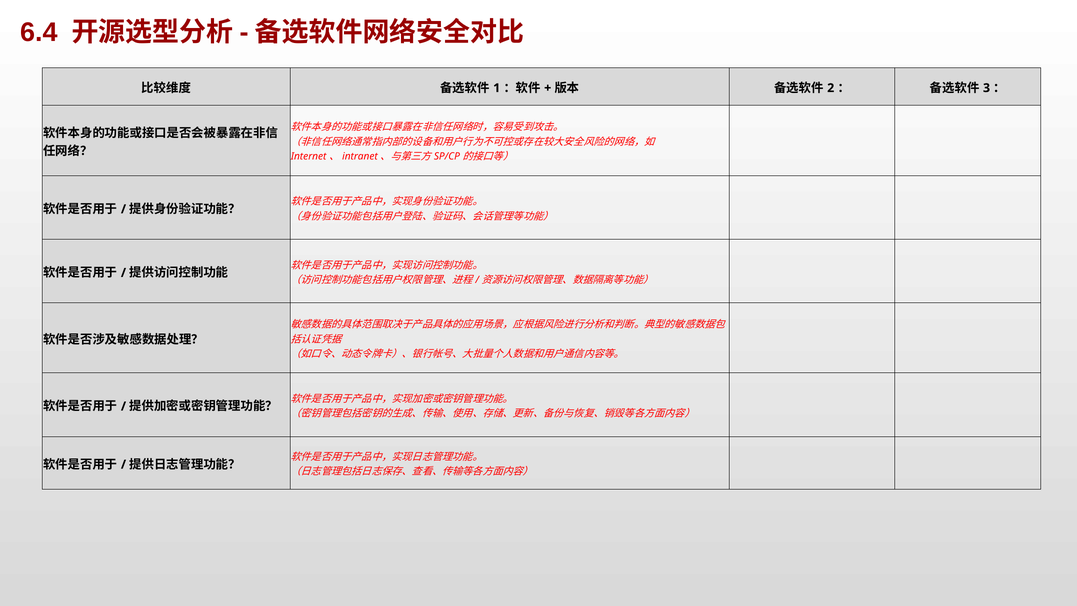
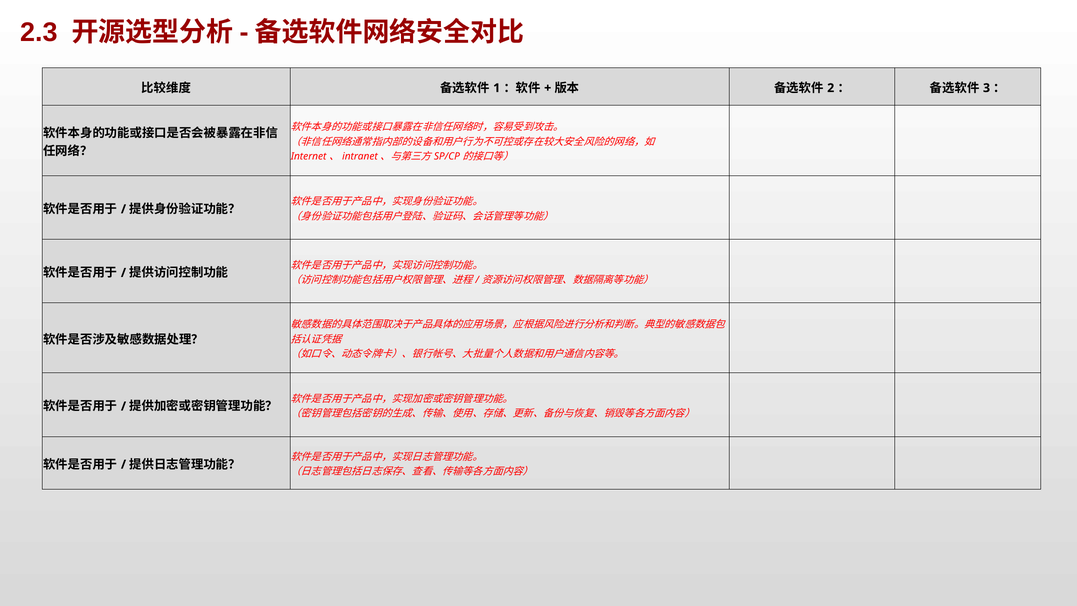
6.4: 6.4 -> 2.3 (39, 33)
